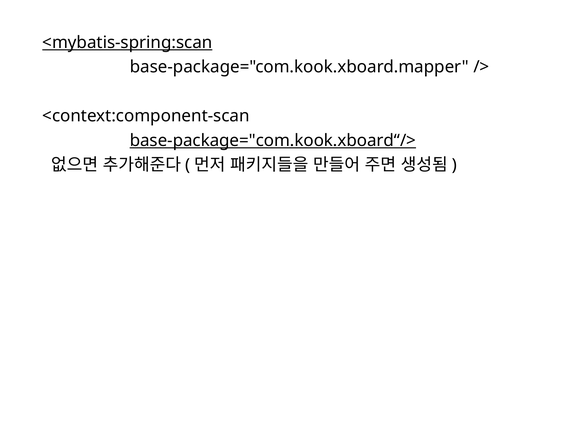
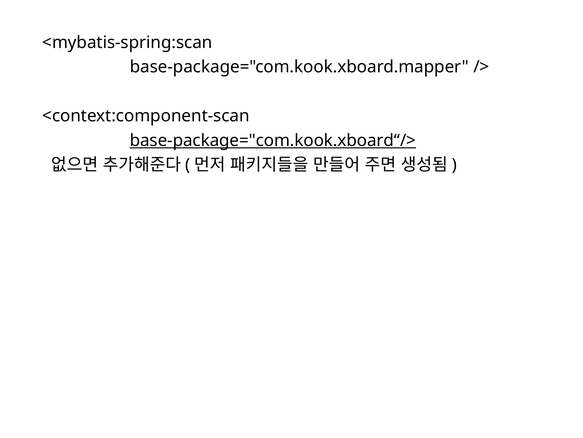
<mybatis-spring:scan underline: present -> none (127, 42)
